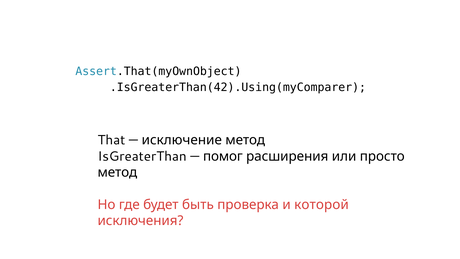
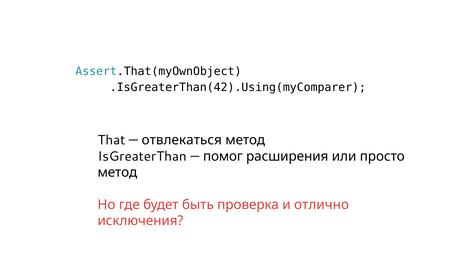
исключение: исключение -> отвлекаться (182, 140)
которой: которой -> отлично (322, 204)
